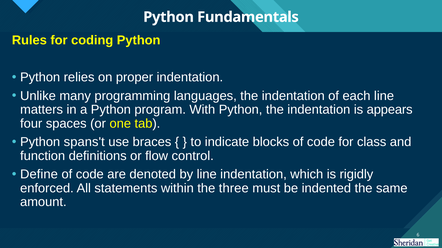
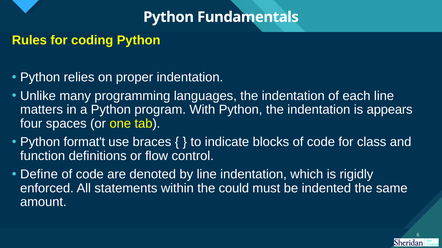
spans't: spans't -> format't (84, 142)
three: three -> could (234, 189)
